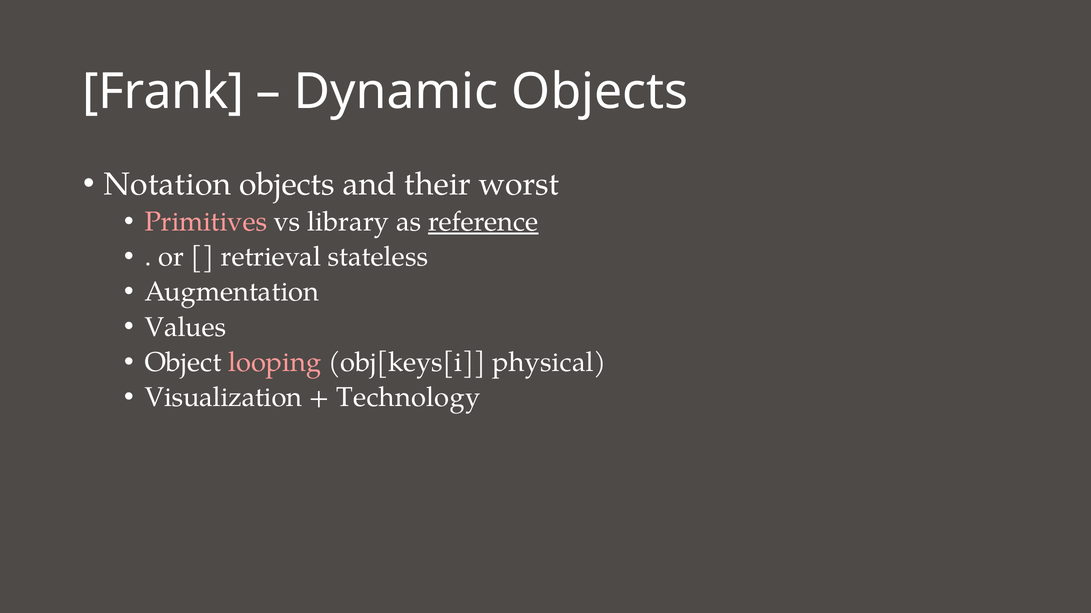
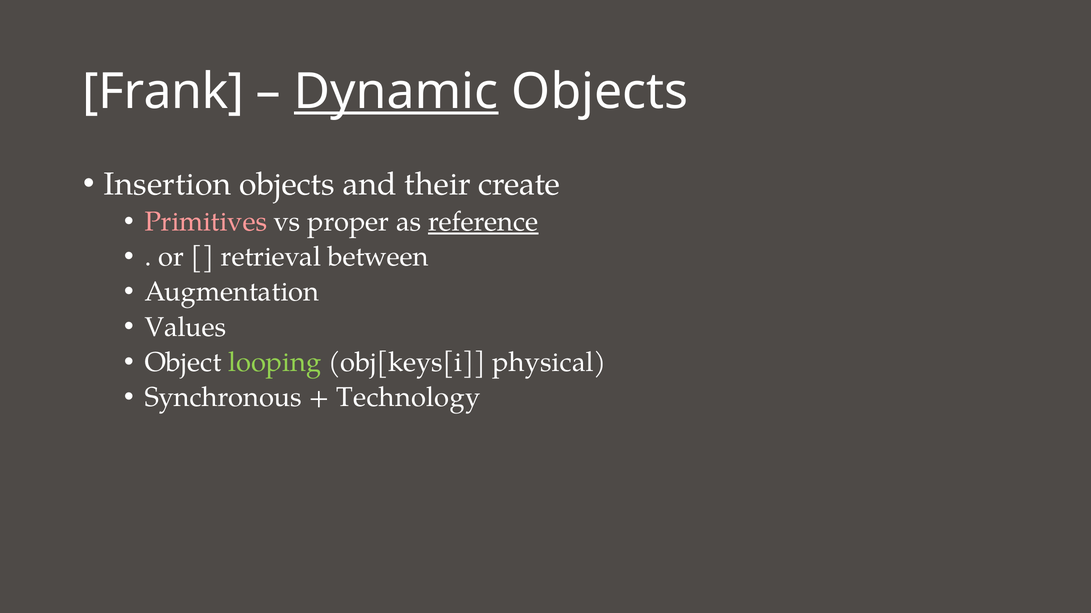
Dynamic underline: none -> present (396, 92)
Notation: Notation -> Insertion (167, 184)
worst: worst -> create (519, 184)
library: library -> proper (348, 222)
stateless: stateless -> between (378, 257)
looping colour: pink -> light green (275, 363)
Visualization: Visualization -> Synchronous (223, 398)
